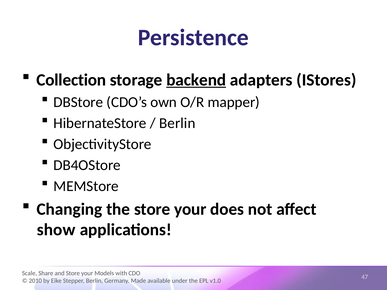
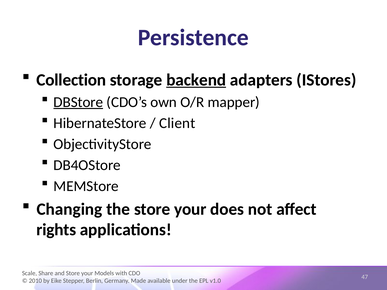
DBStore underline: none -> present (78, 102)
Berlin: Berlin -> Client (177, 123)
show: show -> rights (56, 230)
